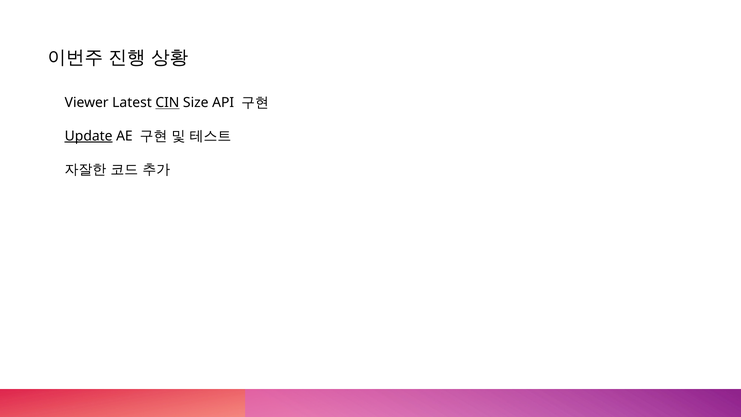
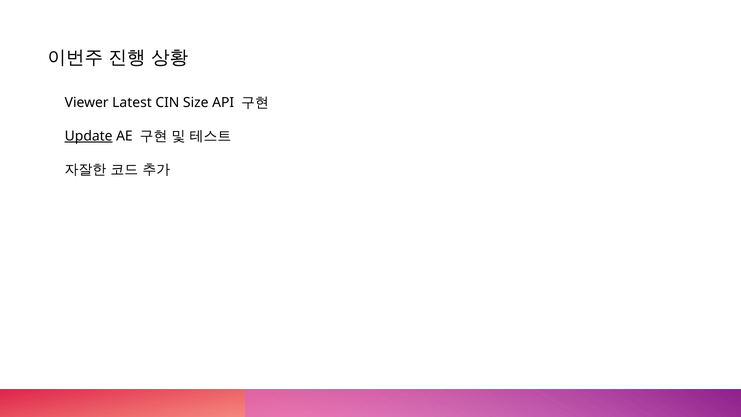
CIN underline: present -> none (167, 103)
